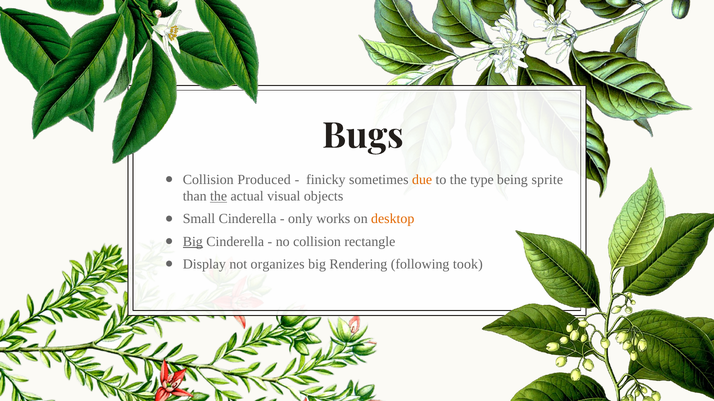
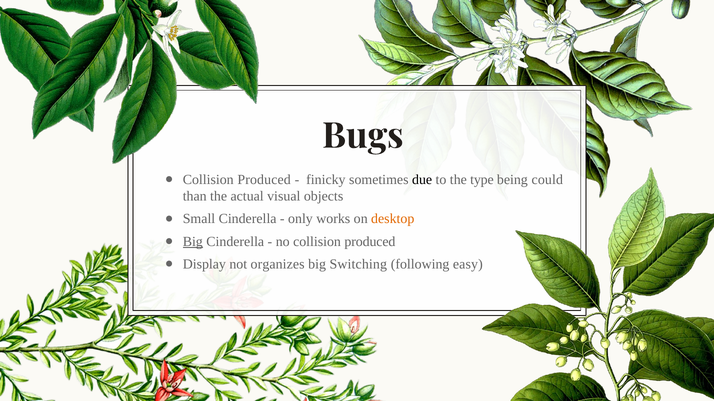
due colour: orange -> black (422, 180)
sprite: sprite -> could (547, 180)
the underline: present -> none (219, 197)
no collision rectangle: rectangle -> produced (370, 242)
Rendering: Rendering -> Switching (358, 264)
took: took -> easy (468, 264)
